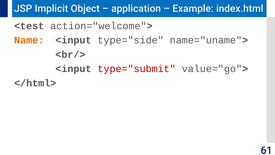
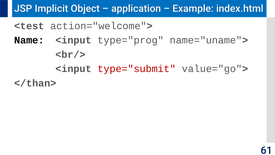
Name colour: orange -> black (29, 40)
type="side: type="side -> type="prog (131, 40)
</html>: </html> -> </than> (35, 83)
